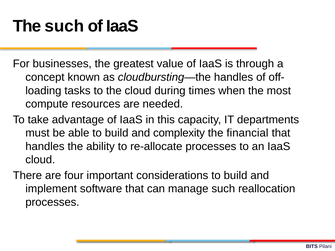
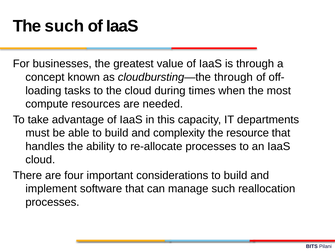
cloudbursting—the handles: handles -> through (233, 77)
financial: financial -> resource (248, 133)
